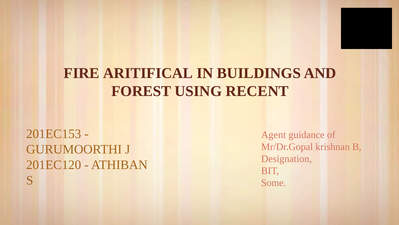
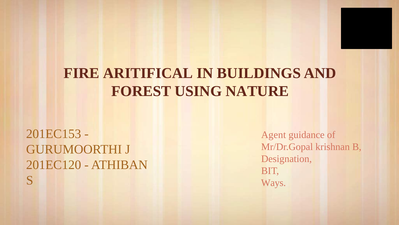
RECENT: RECENT -> NATURE (257, 91)
Some: Some -> Ways (273, 182)
